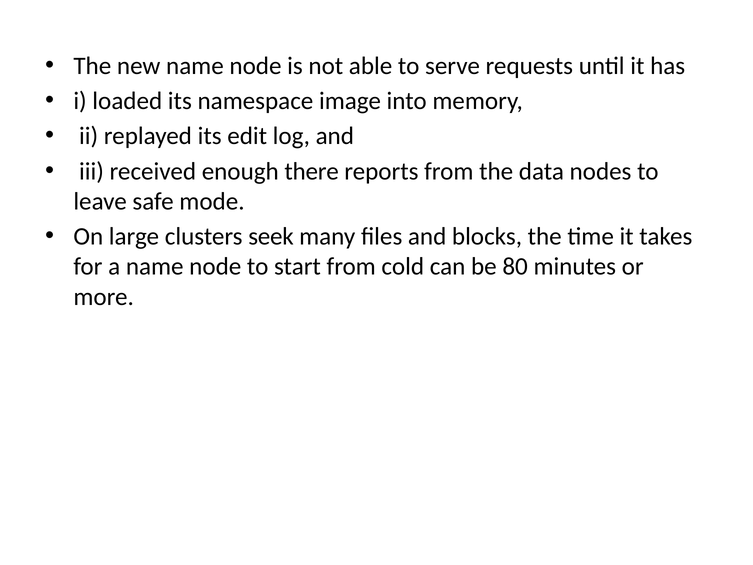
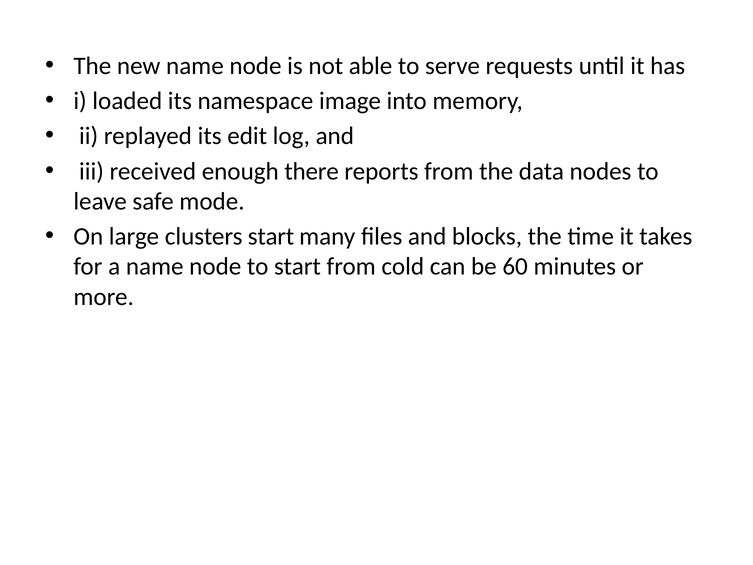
clusters seek: seek -> start (271, 236)
80: 80 -> 60 (515, 267)
